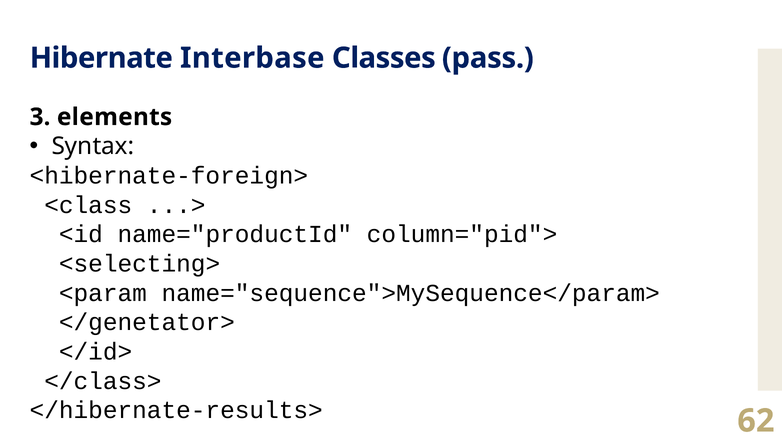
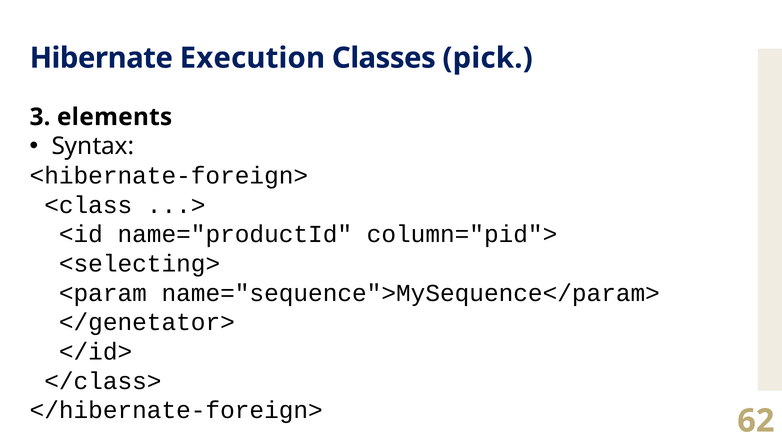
Interbase: Interbase -> Execution (252, 58)
pass: pass -> pick (488, 58)
</hibernate-results>: </hibernate-results> -> </hibernate-foreign> (176, 410)
